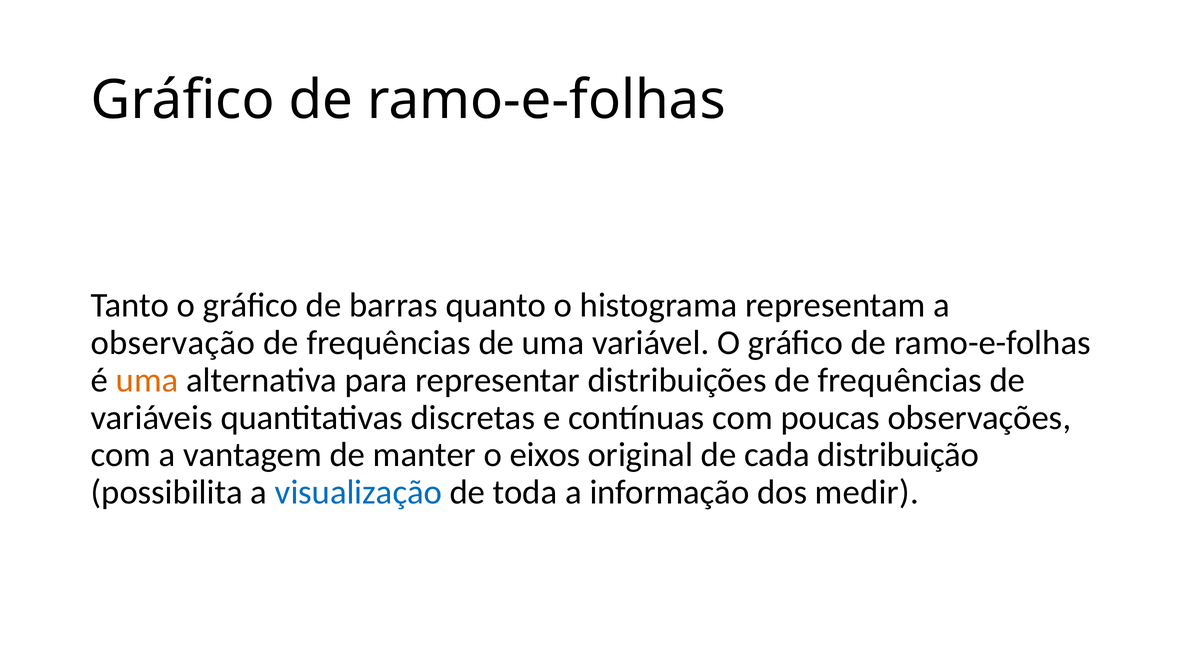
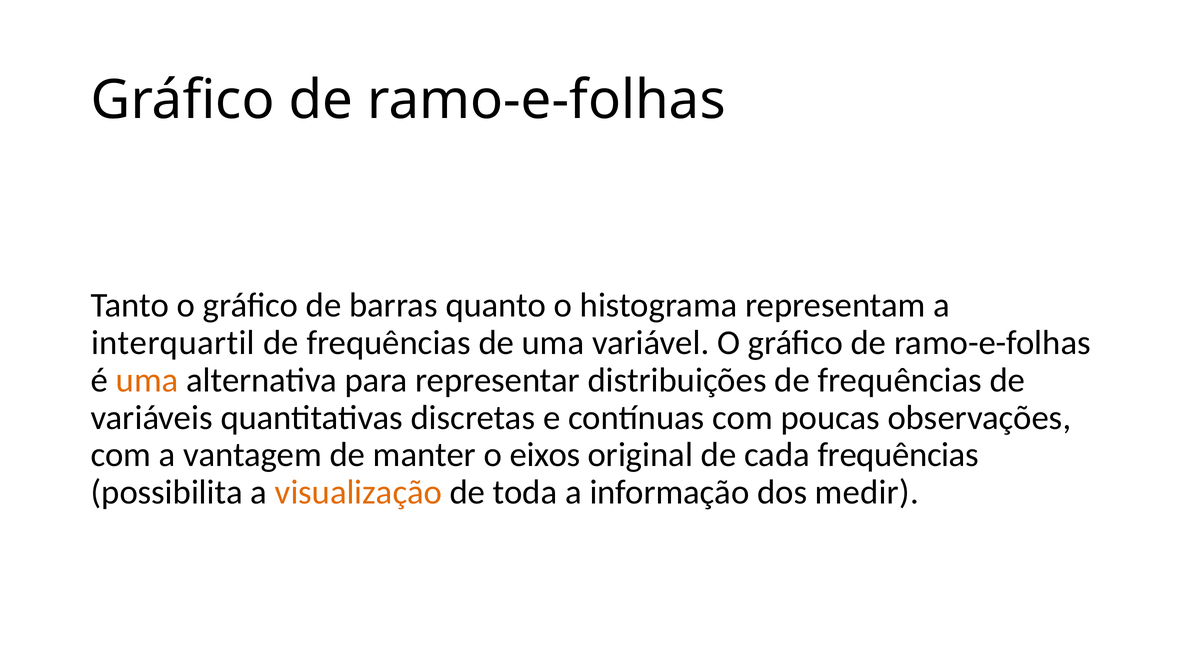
observação: observação -> interquartil (173, 343)
cada distribuição: distribuição -> frequências (898, 455)
visualização colour: blue -> orange (358, 492)
